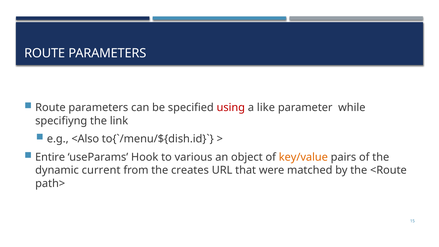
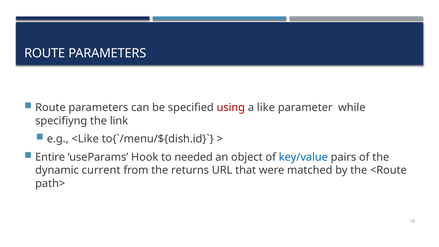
<Also: <Also -> <Like (85, 139)
various: various -> needed (194, 157)
key/value colour: orange -> blue (303, 157)
creates: creates -> returns (190, 170)
